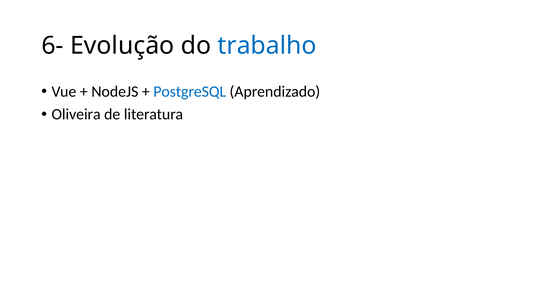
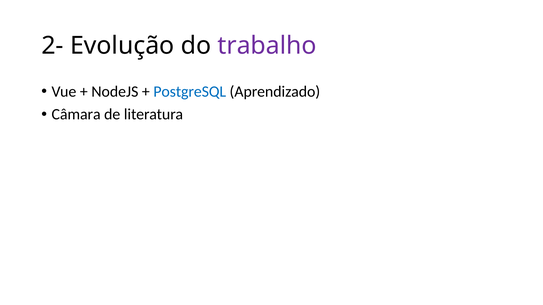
6-: 6- -> 2- (53, 46)
trabalho colour: blue -> purple (267, 46)
Oliveira: Oliveira -> Câmara (76, 115)
